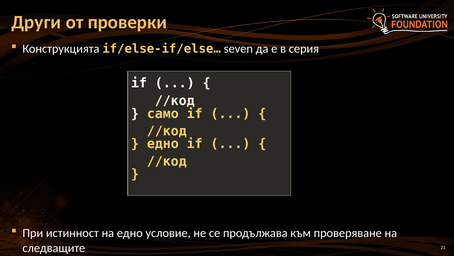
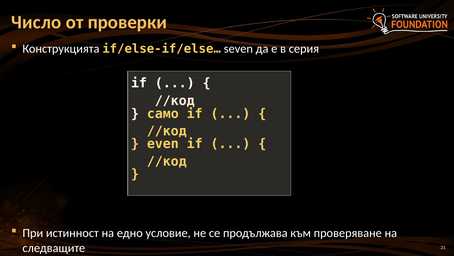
Други: Други -> Число (36, 22)
едно: едно -> even (163, 144)
